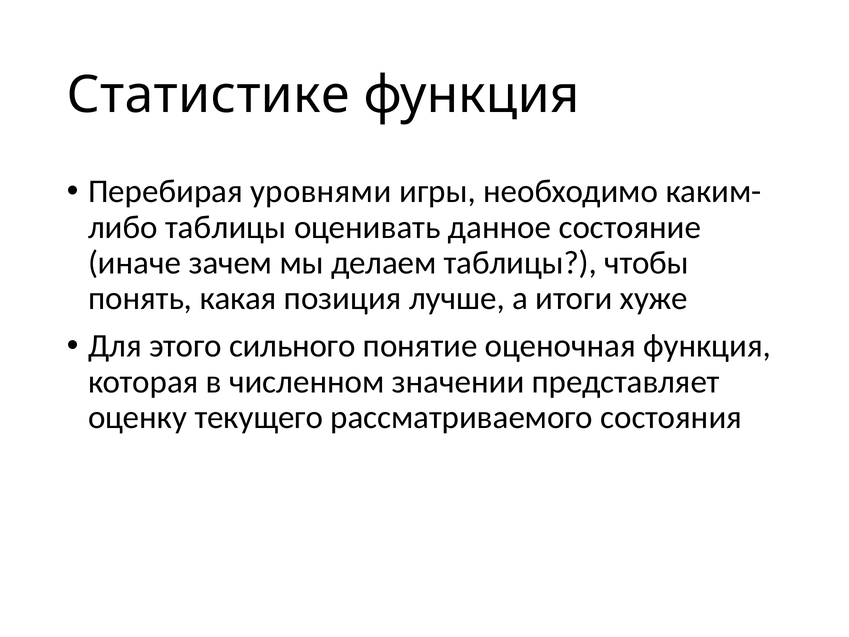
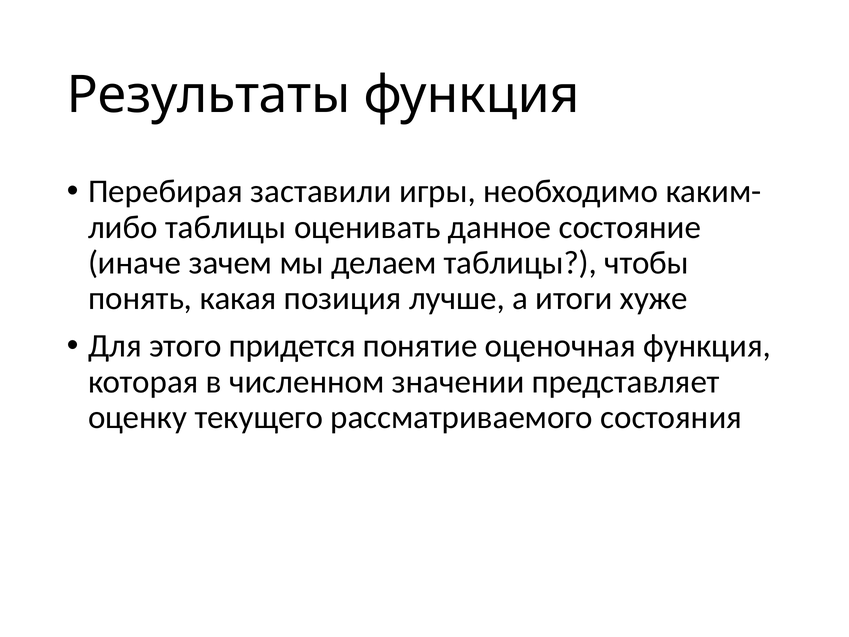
Статистике: Статистике -> Результаты (209, 95)
уровнями: уровнями -> заставили (321, 191)
сильного: сильного -> придется (292, 346)
